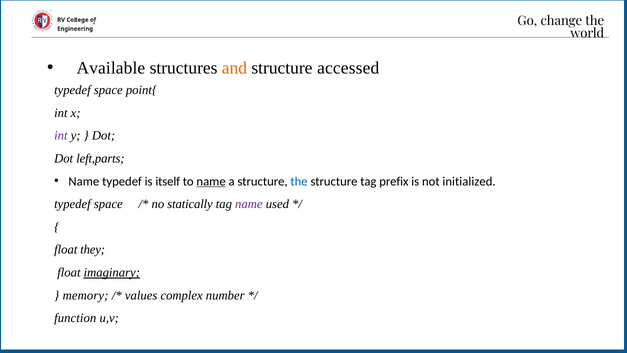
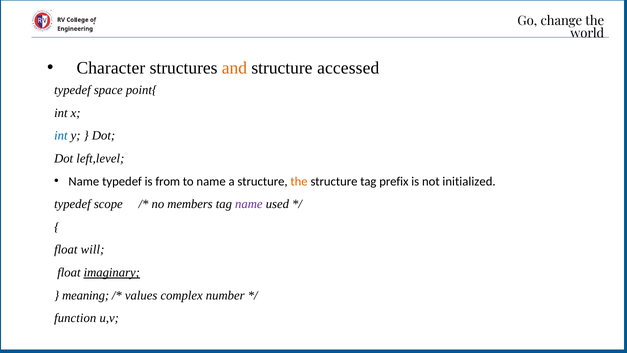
Available: Available -> Character (111, 68)
int colour: purple -> blue (61, 136)
left,parts: left,parts -> left,level (100, 158)
itself: itself -> from (168, 181)
name underline: present -> none (211, 181)
the colour: blue -> orange (299, 181)
space: space -> scope (108, 204)
statically: statically -> members (190, 204)
they: they -> will (93, 250)
memory: memory -> meaning (86, 295)
